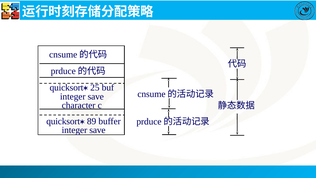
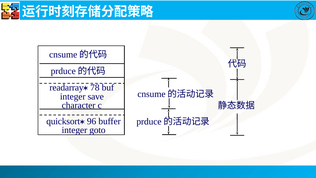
quicksort: quicksort -> readarray (67, 88)
25: 25 -> 78 (95, 88)
89: 89 -> 96 (92, 121)
save: save -> goto (97, 130)
